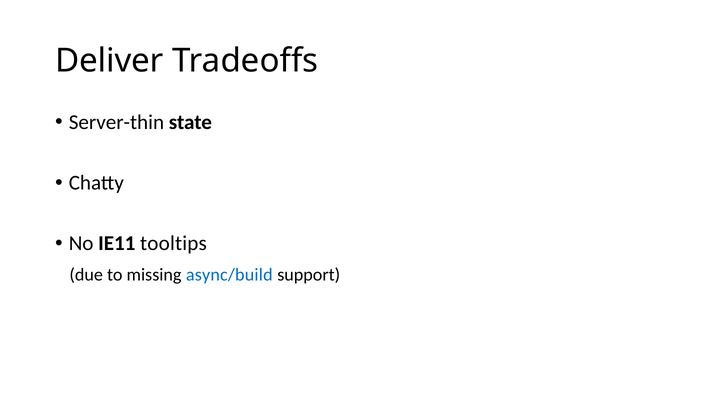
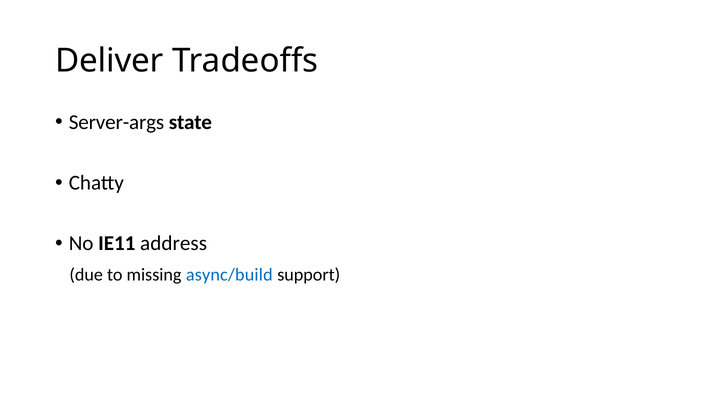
Server-thin: Server-thin -> Server-args (117, 122)
tooltips: tooltips -> address (174, 244)
